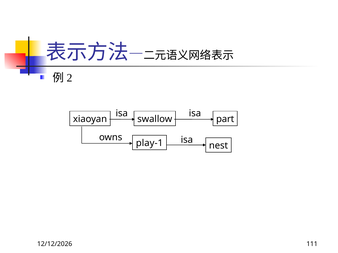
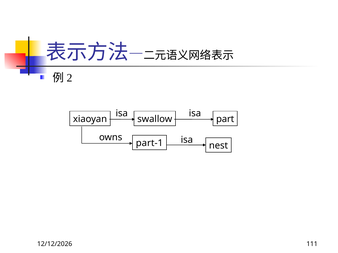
play-1: play-1 -> part-1 (149, 143)
